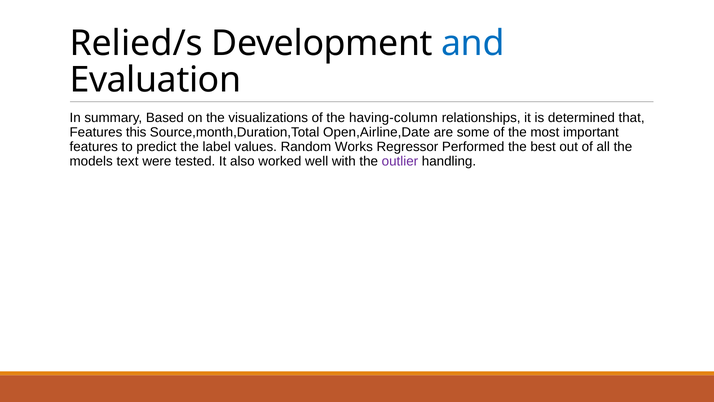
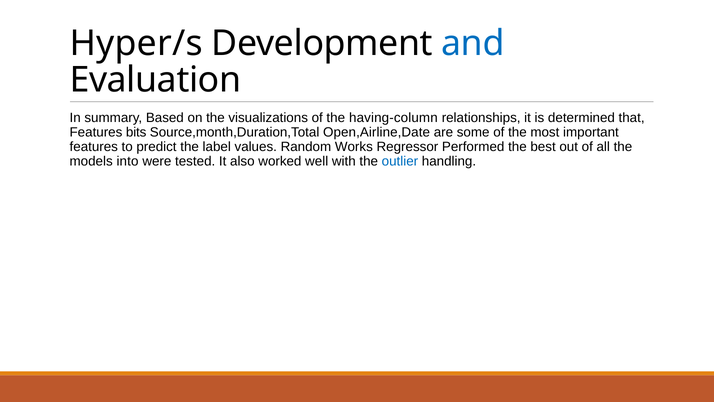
Relied/s: Relied/s -> Hyper/s (136, 44)
this: this -> bits (136, 132)
text: text -> into (128, 161)
outlier colour: purple -> blue (400, 161)
